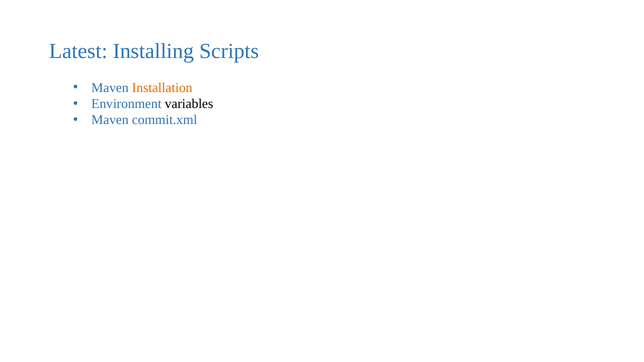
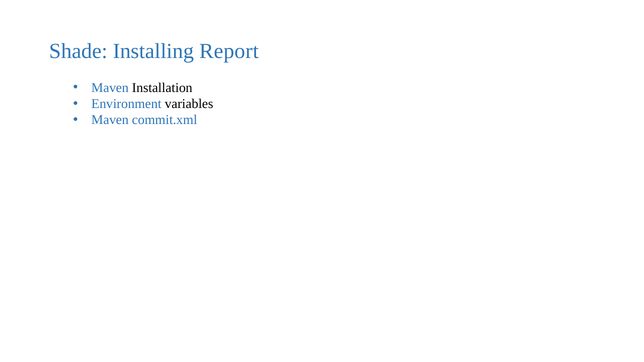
Latest: Latest -> Shade (78, 51)
Scripts: Scripts -> Report (229, 51)
Installation colour: orange -> black (162, 88)
